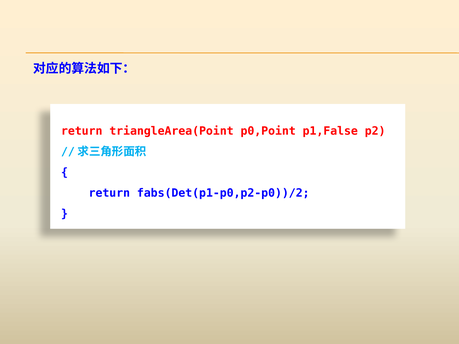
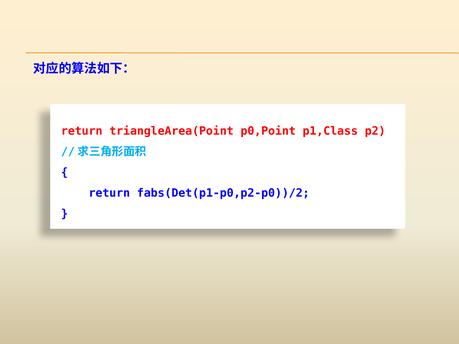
p1,False: p1,False -> p1,Class (330, 131)
